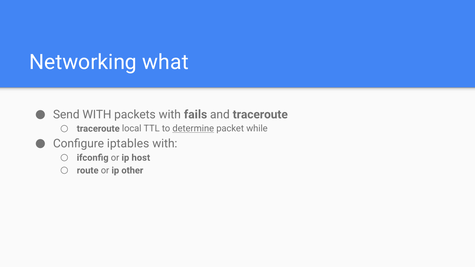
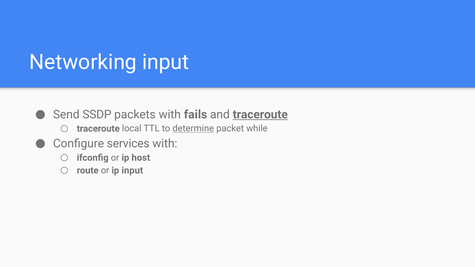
Networking what: what -> input (166, 62)
Send WITH: WITH -> SSDP (97, 115)
traceroute underline: none -> present (260, 115)
iptables: iptables -> services (128, 144)
ip other: other -> input (132, 171)
